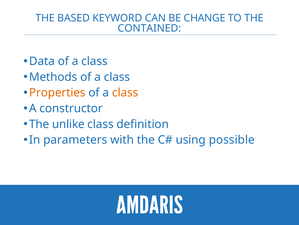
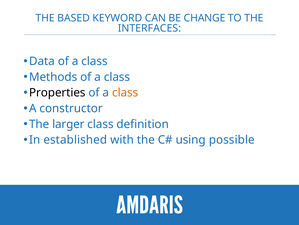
CONTAINED: CONTAINED -> INTERFACES (149, 28)
Properties colour: orange -> black (57, 92)
unlike: unlike -> larger (68, 124)
parameters: parameters -> established (75, 139)
